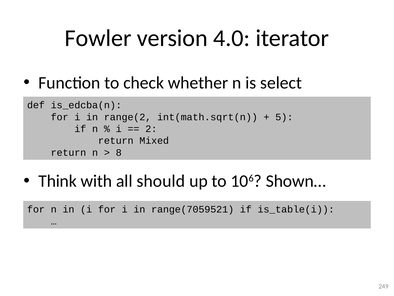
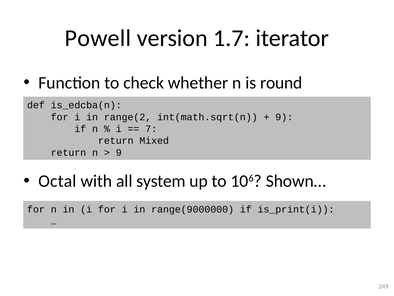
Fowler: Fowler -> Powell (98, 38)
4.0: 4.0 -> 1.7 (232, 38)
select: select -> round (281, 83)
5: 5 -> 9 (284, 117)
2: 2 -> 7 (151, 129)
8: 8 -> 9 (119, 152)
Think: Think -> Octal (57, 181)
should: should -> system (161, 181)
range(7059521: range(7059521 -> range(9000000 (193, 209)
is_table(i: is_table(i -> is_print(i (296, 209)
